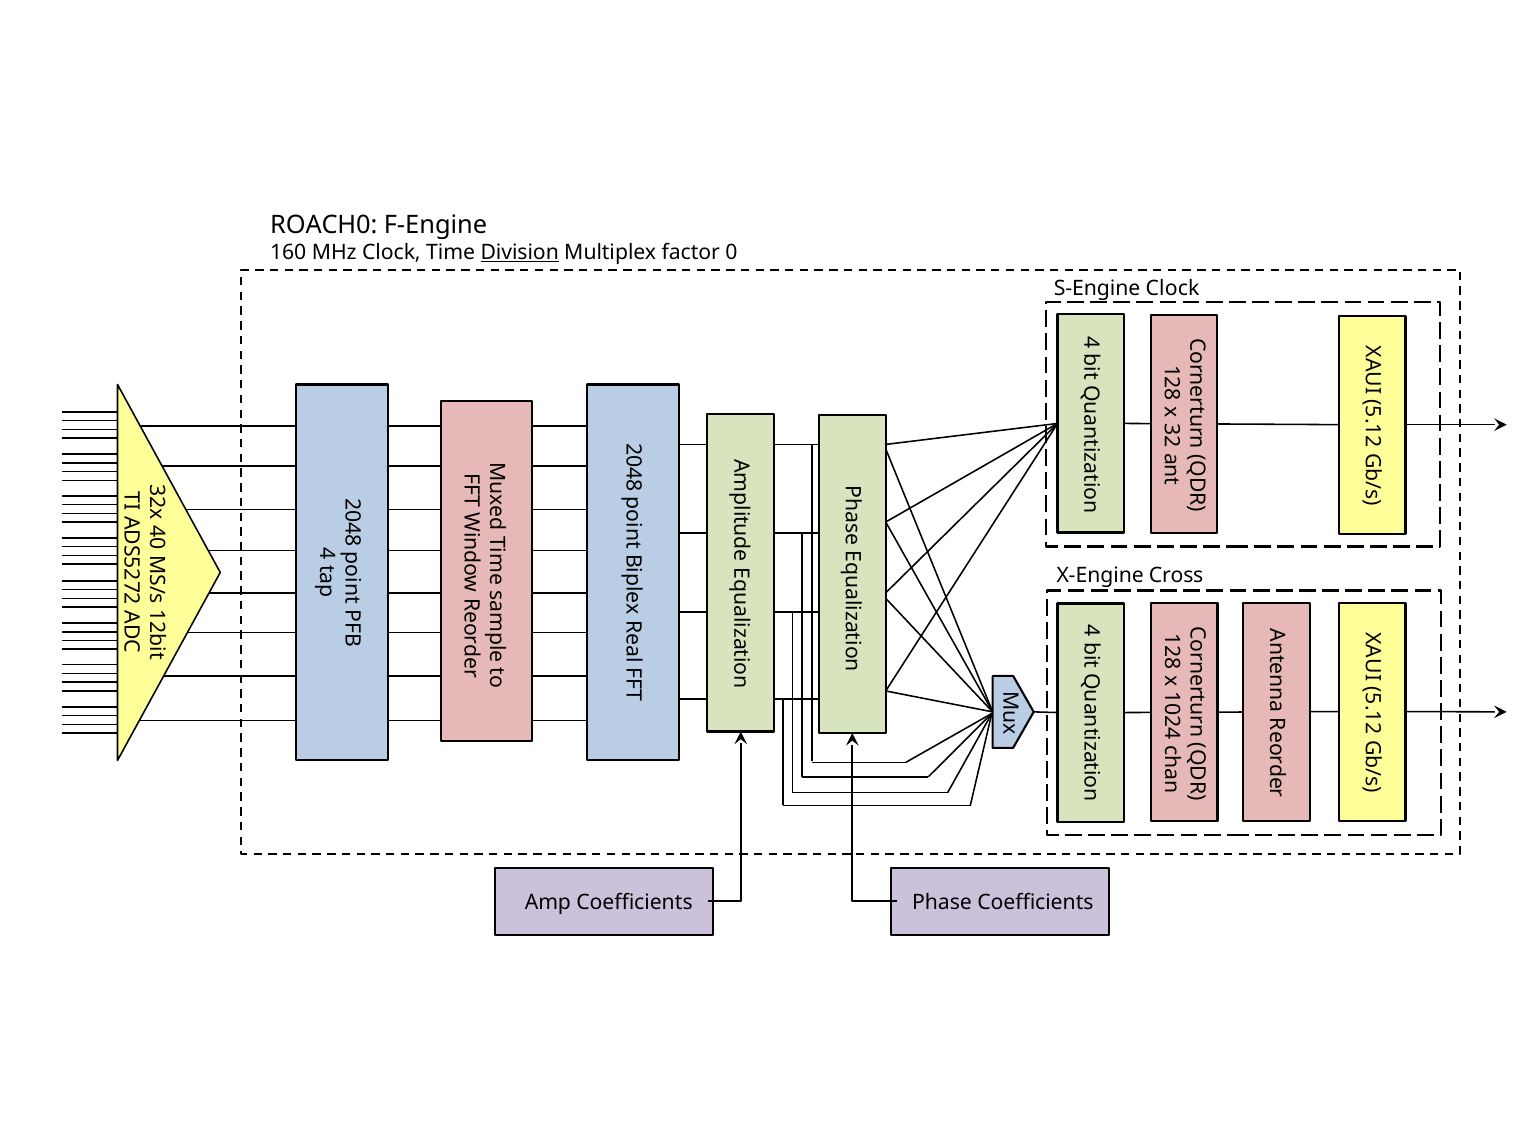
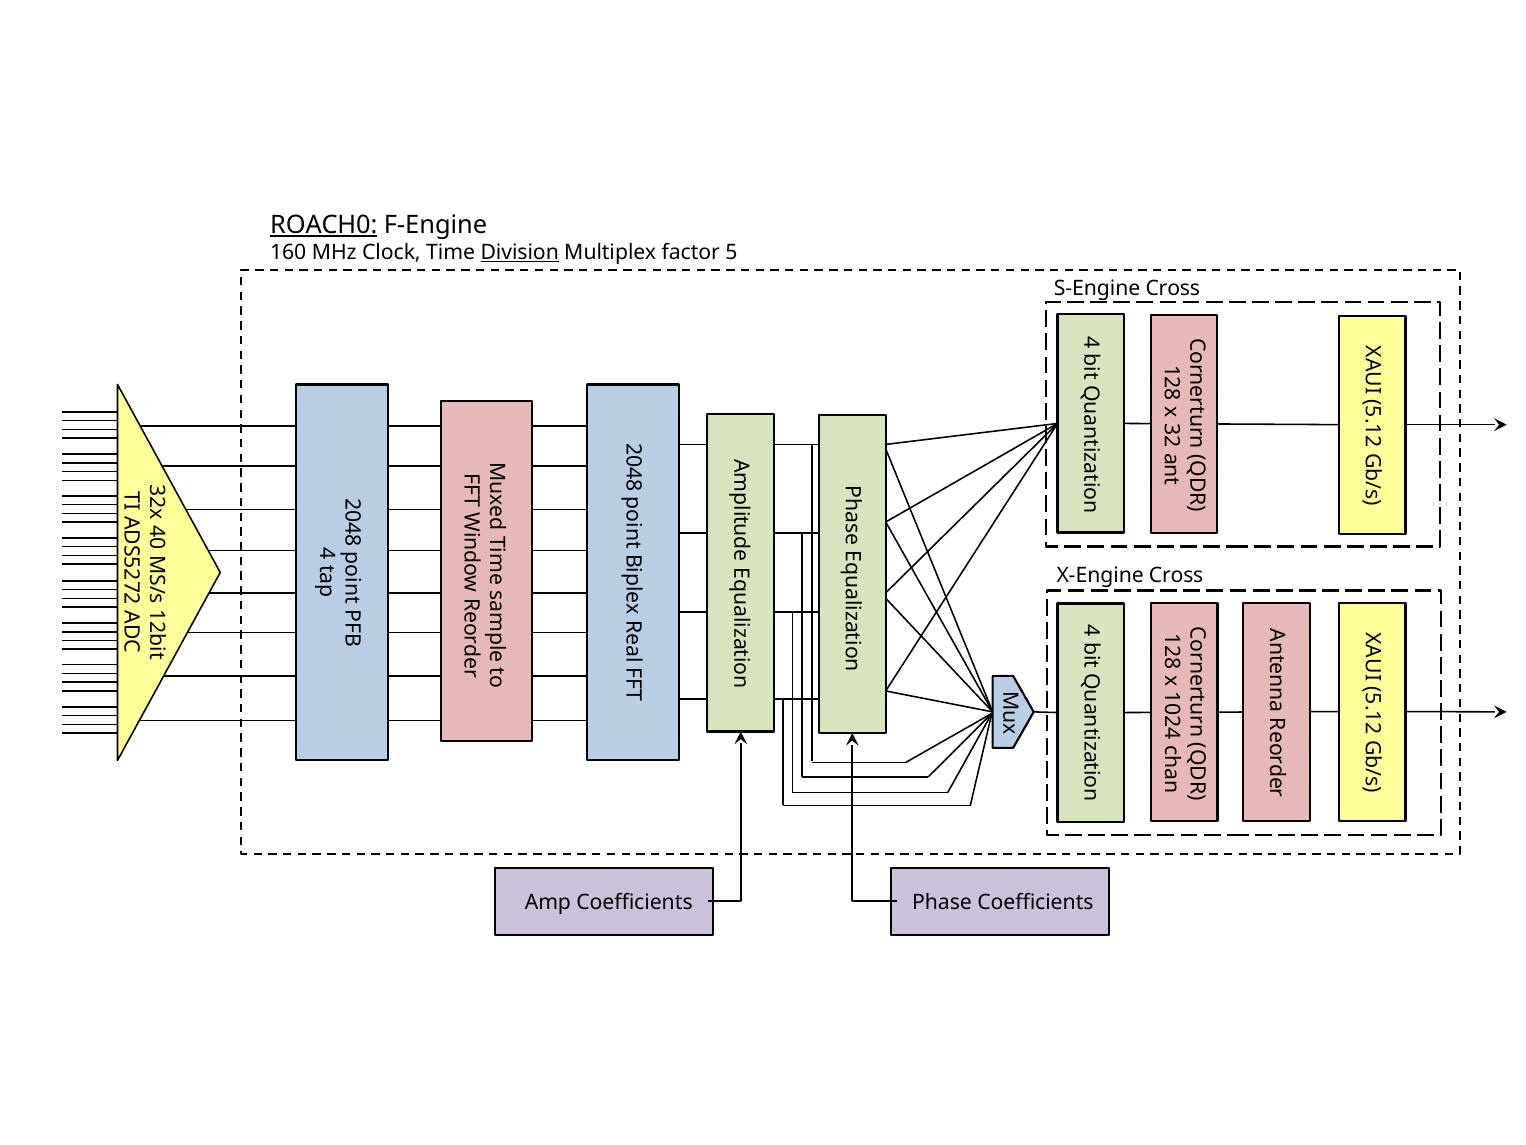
ROACH0 underline: none -> present (324, 225)
factor 0: 0 -> 5 (732, 252)
S-Engine Clock: Clock -> Cross (1173, 288)
